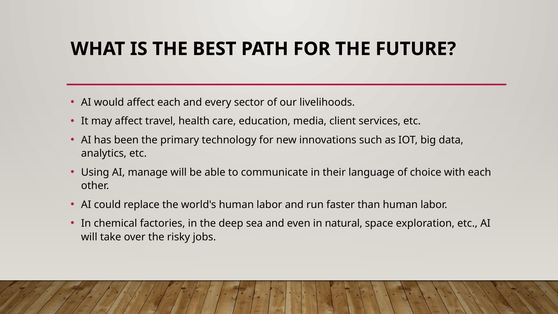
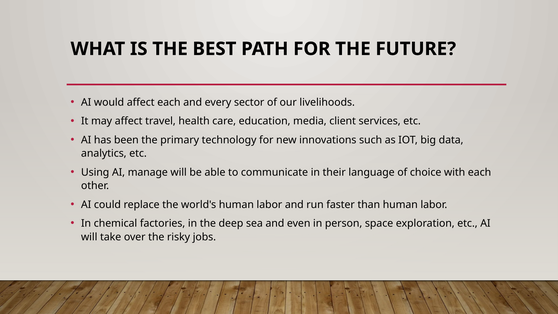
natural: natural -> person (344, 223)
